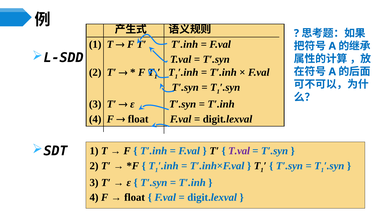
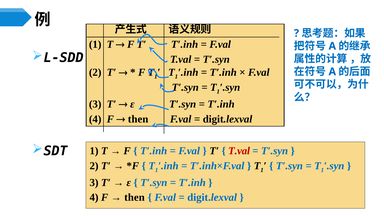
float: float -> then (138, 119)
T.val colour: purple -> red (239, 151)
float: float -> then (135, 197)
